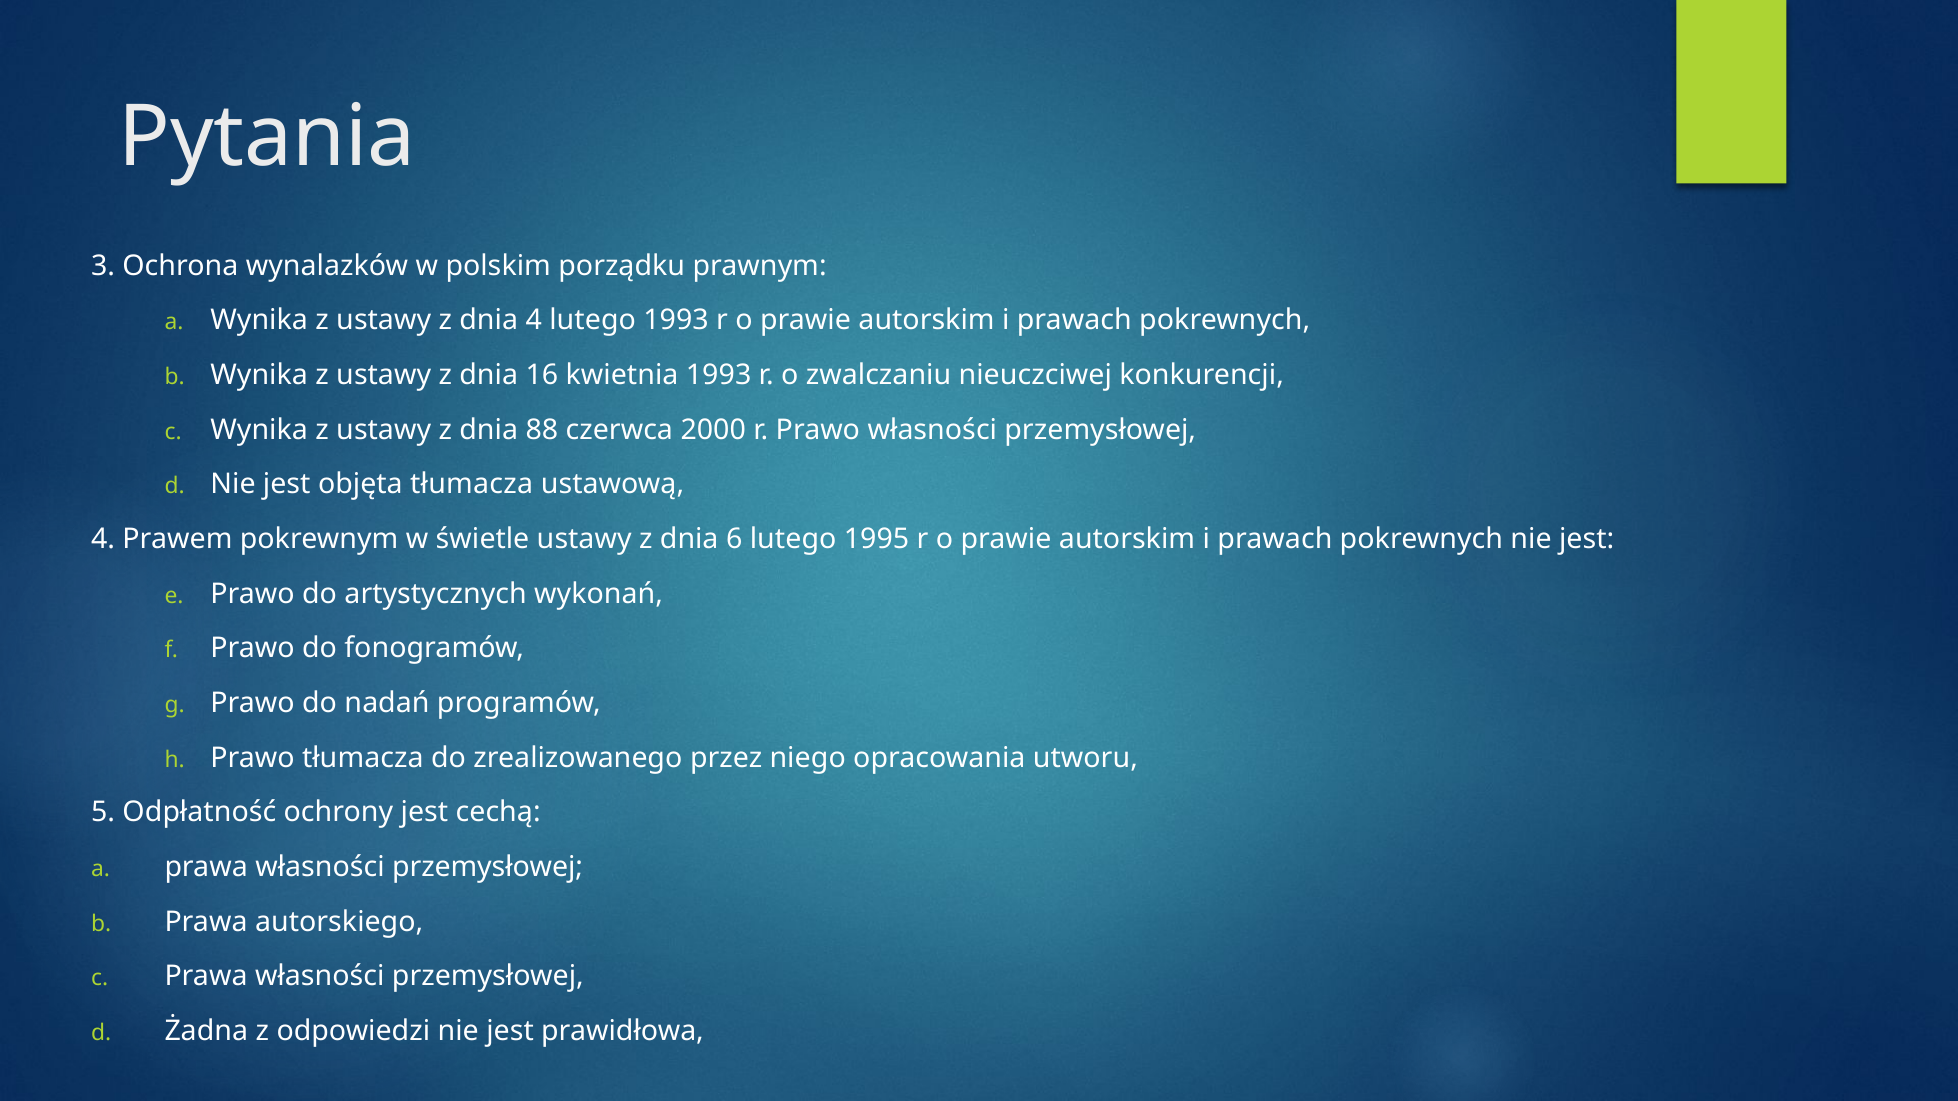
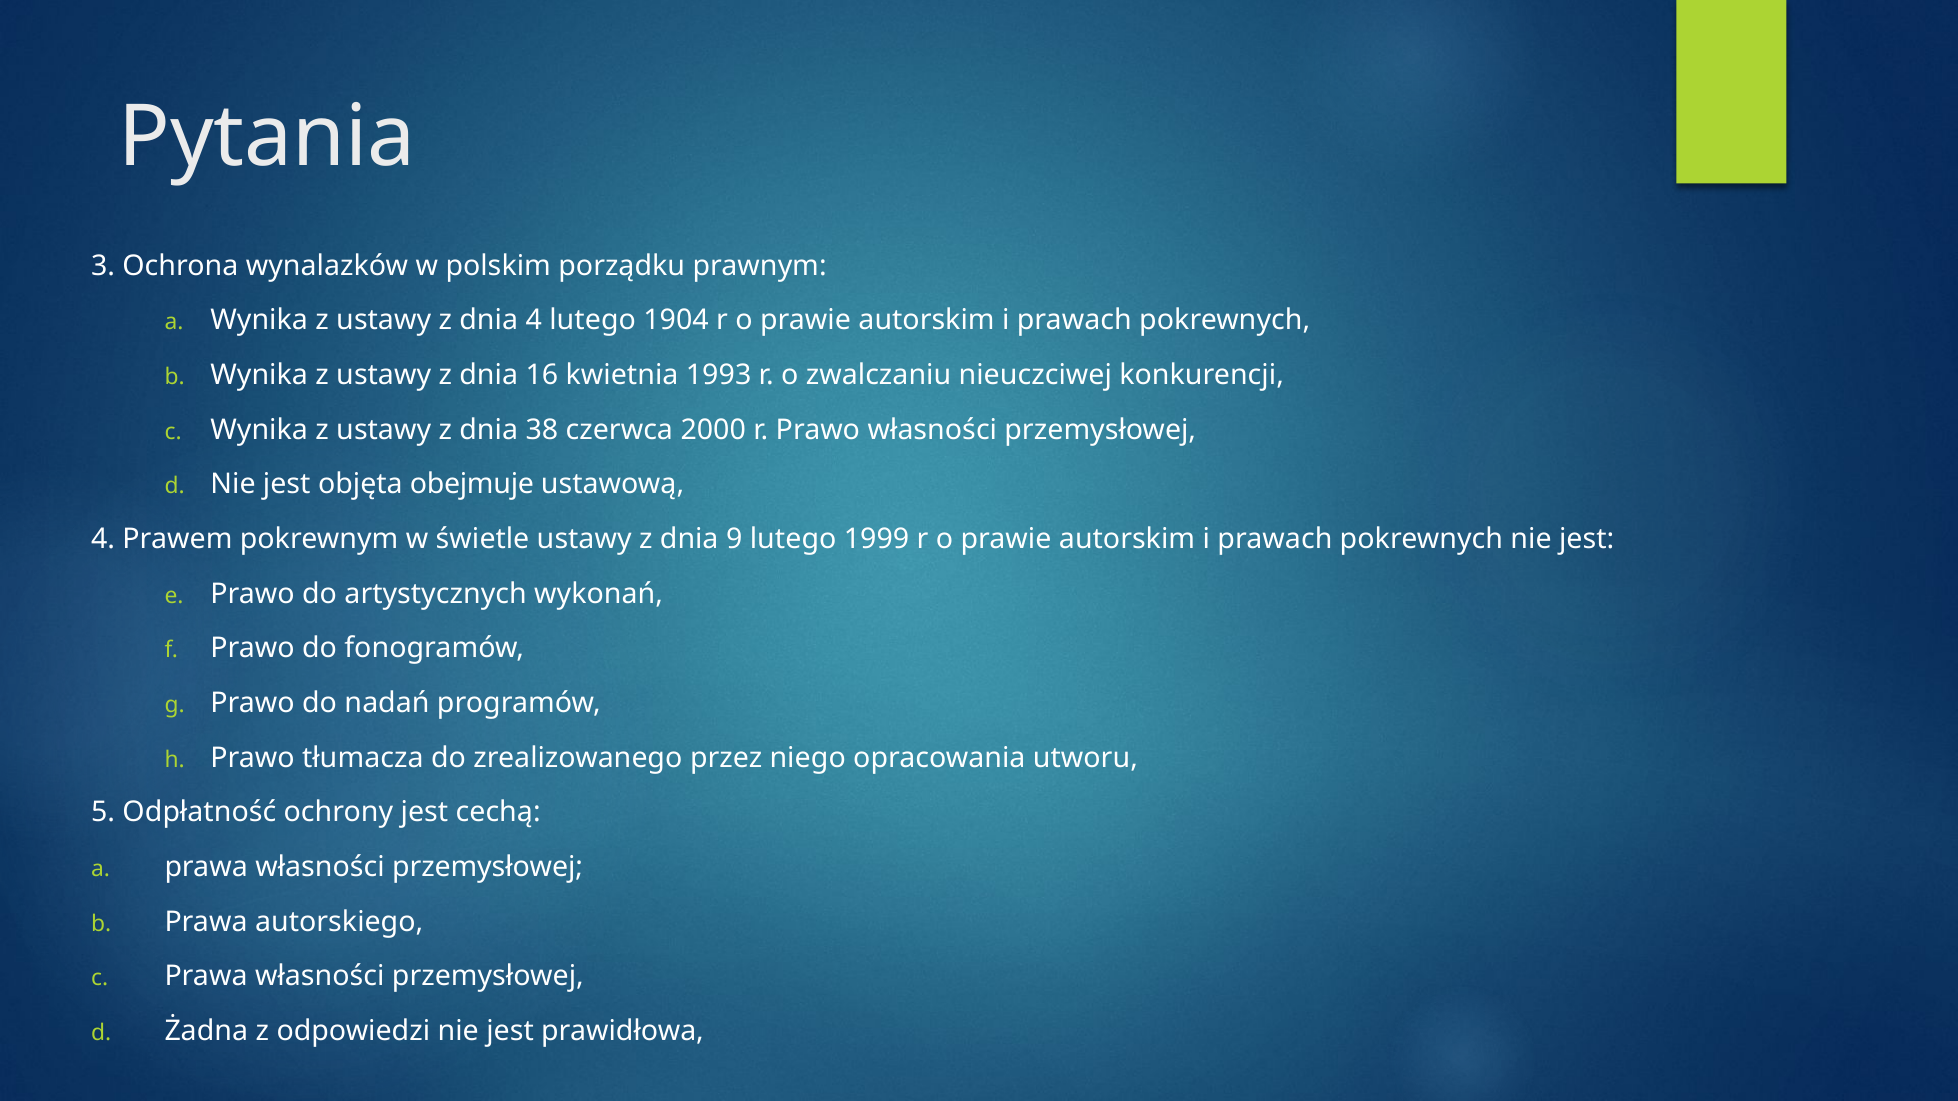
lutego 1993: 1993 -> 1904 (676, 321)
88: 88 -> 38 (542, 430)
objęta tłumacza: tłumacza -> obejmuje (472, 485)
6: 6 -> 9 (734, 539)
1995: 1995 -> 1999 (877, 539)
